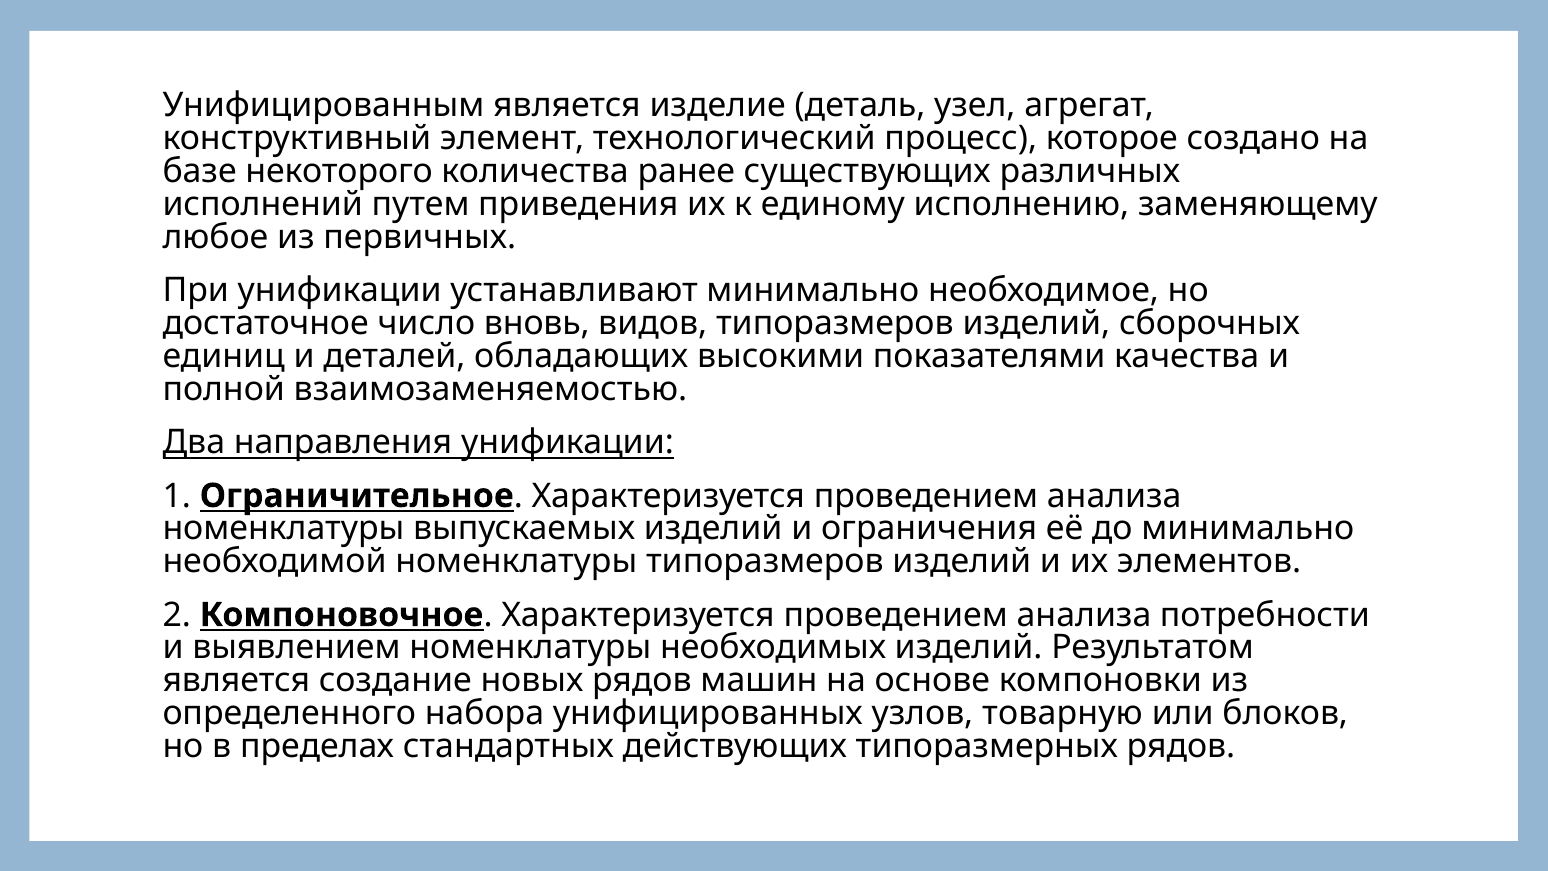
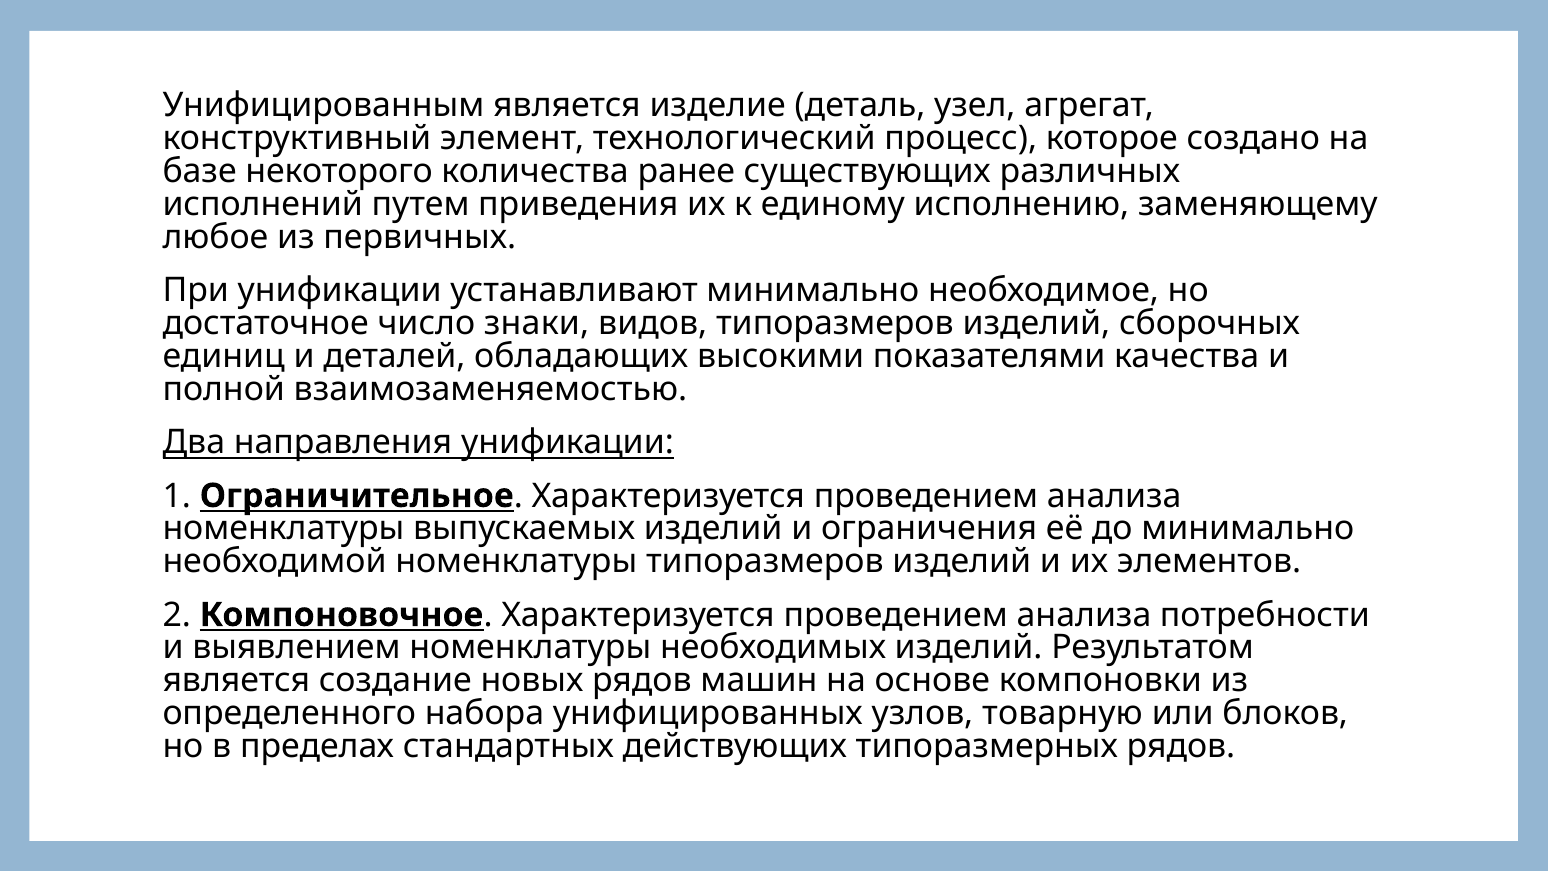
вновь: вновь -> знаки (537, 323)
